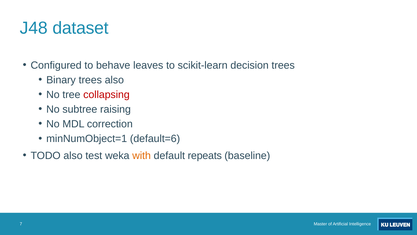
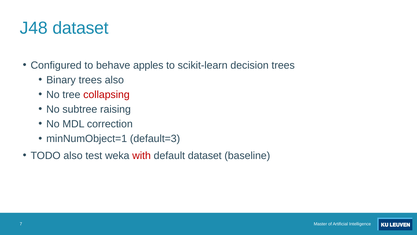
leaves: leaves -> apples (148, 65)
default=6: default=6 -> default=3 (155, 139)
with colour: orange -> red (142, 155)
default repeats: repeats -> dataset (205, 155)
